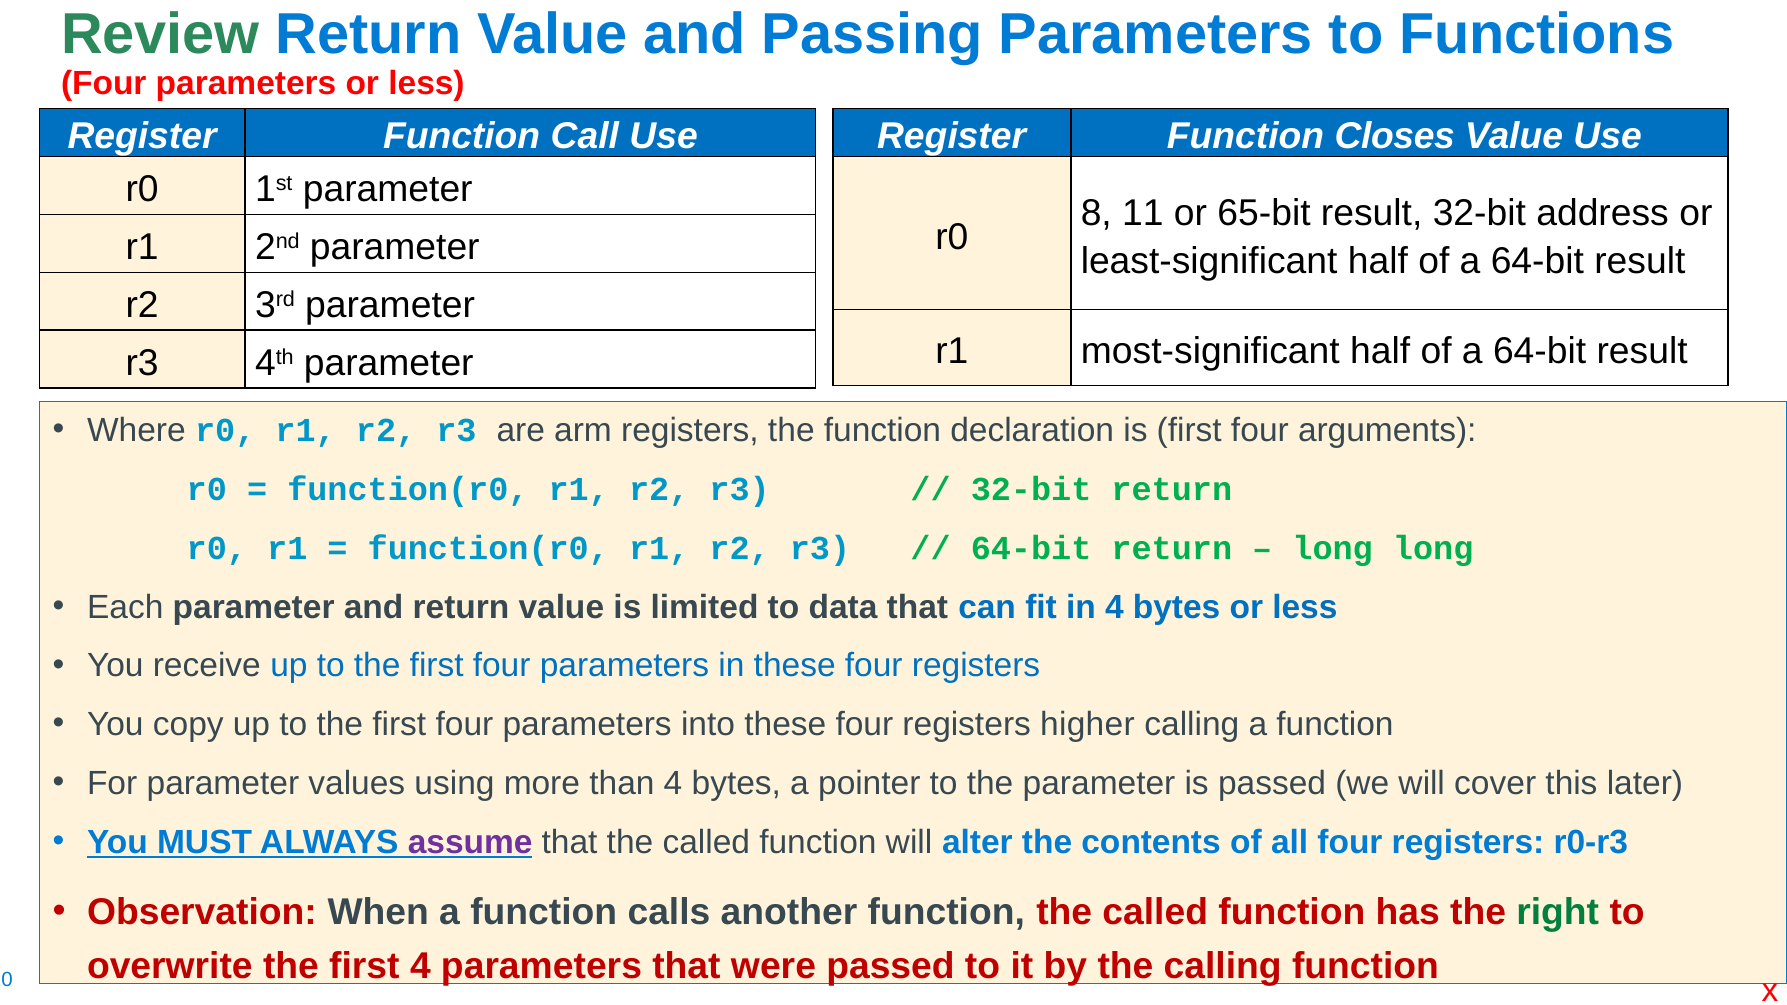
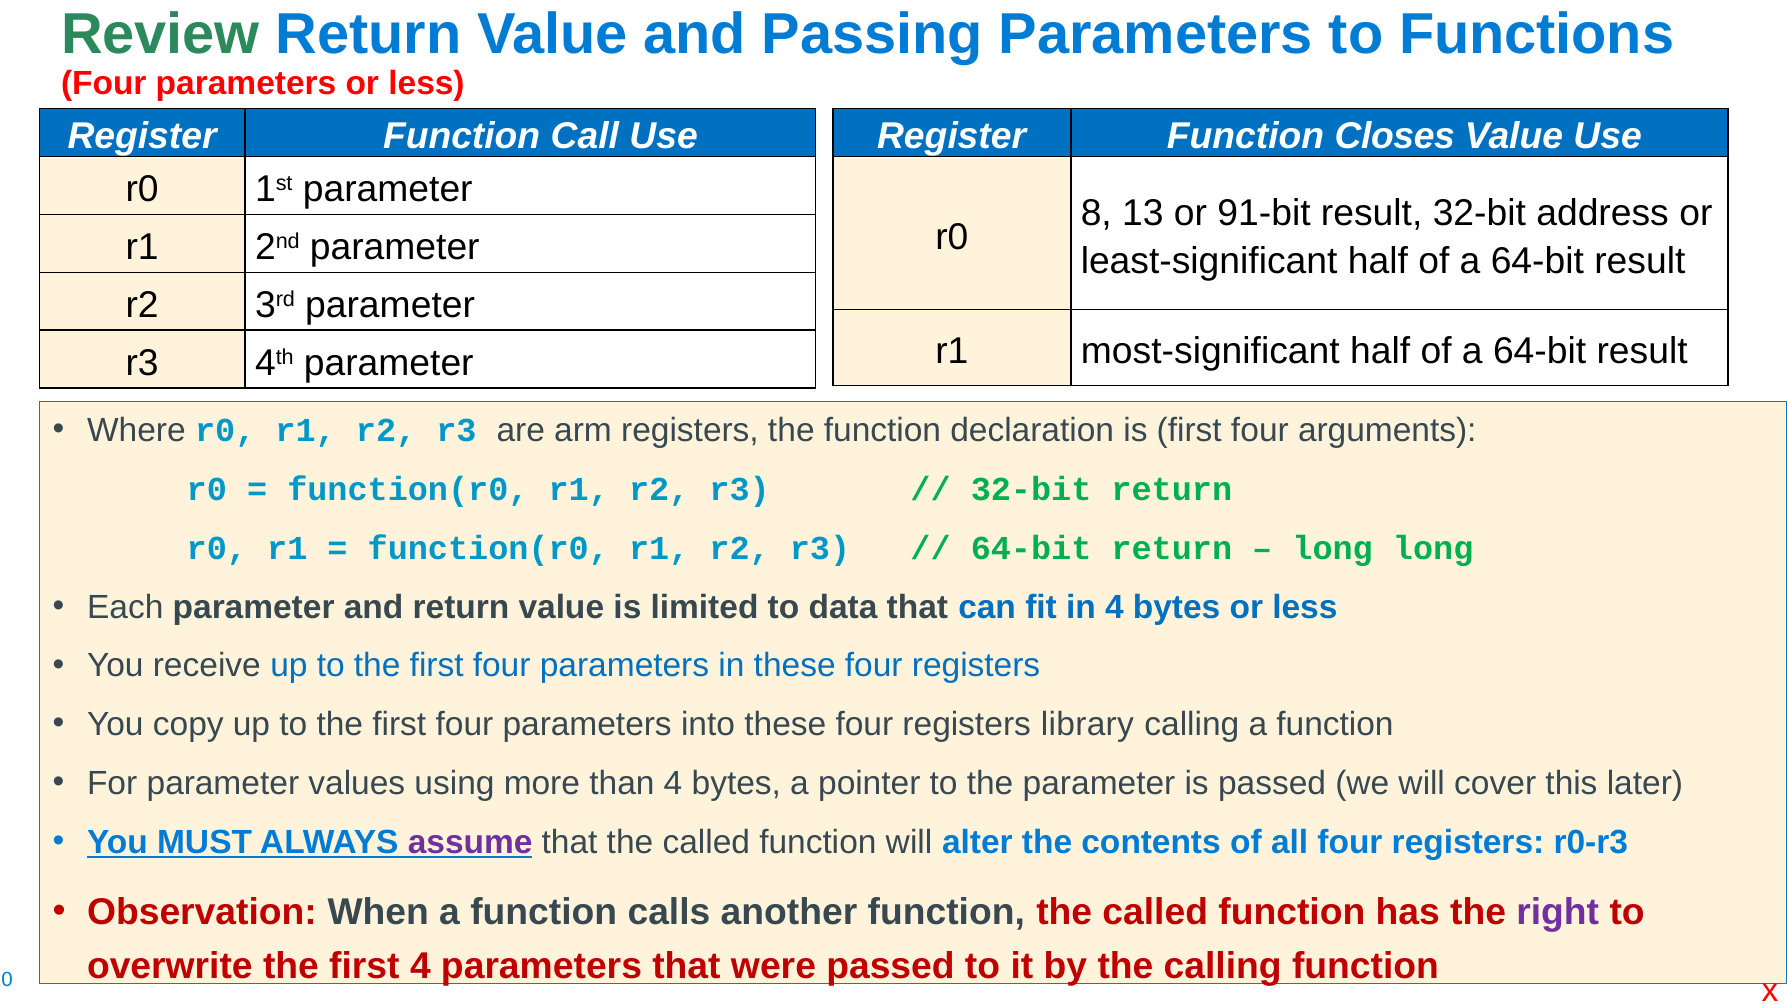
11: 11 -> 13 (1143, 213)
65-bit: 65-bit -> 91-bit (1264, 213)
higher: higher -> library (1087, 725)
right colour: green -> purple (1558, 913)
